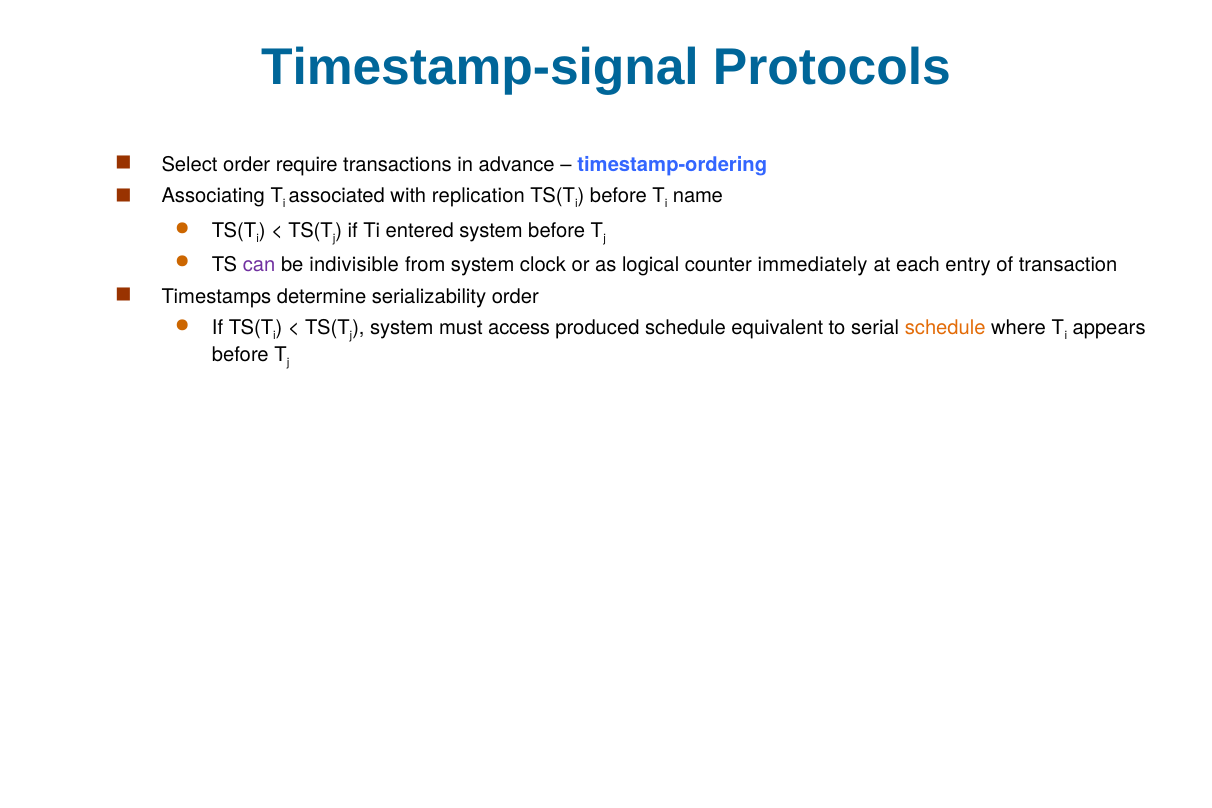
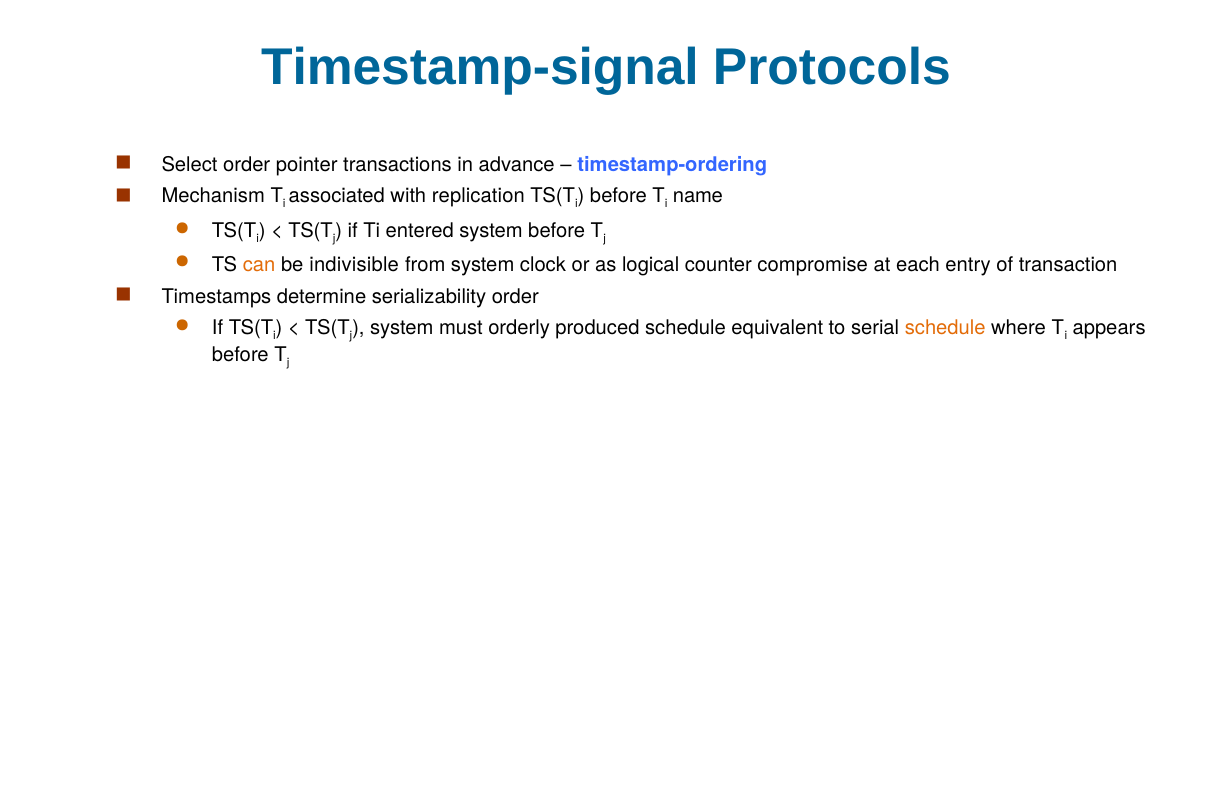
require: require -> pointer (307, 165)
Associating: Associating -> Mechanism (213, 196)
can colour: purple -> orange (259, 265)
immediately: immediately -> compromise (813, 265)
access: access -> orderly (519, 328)
